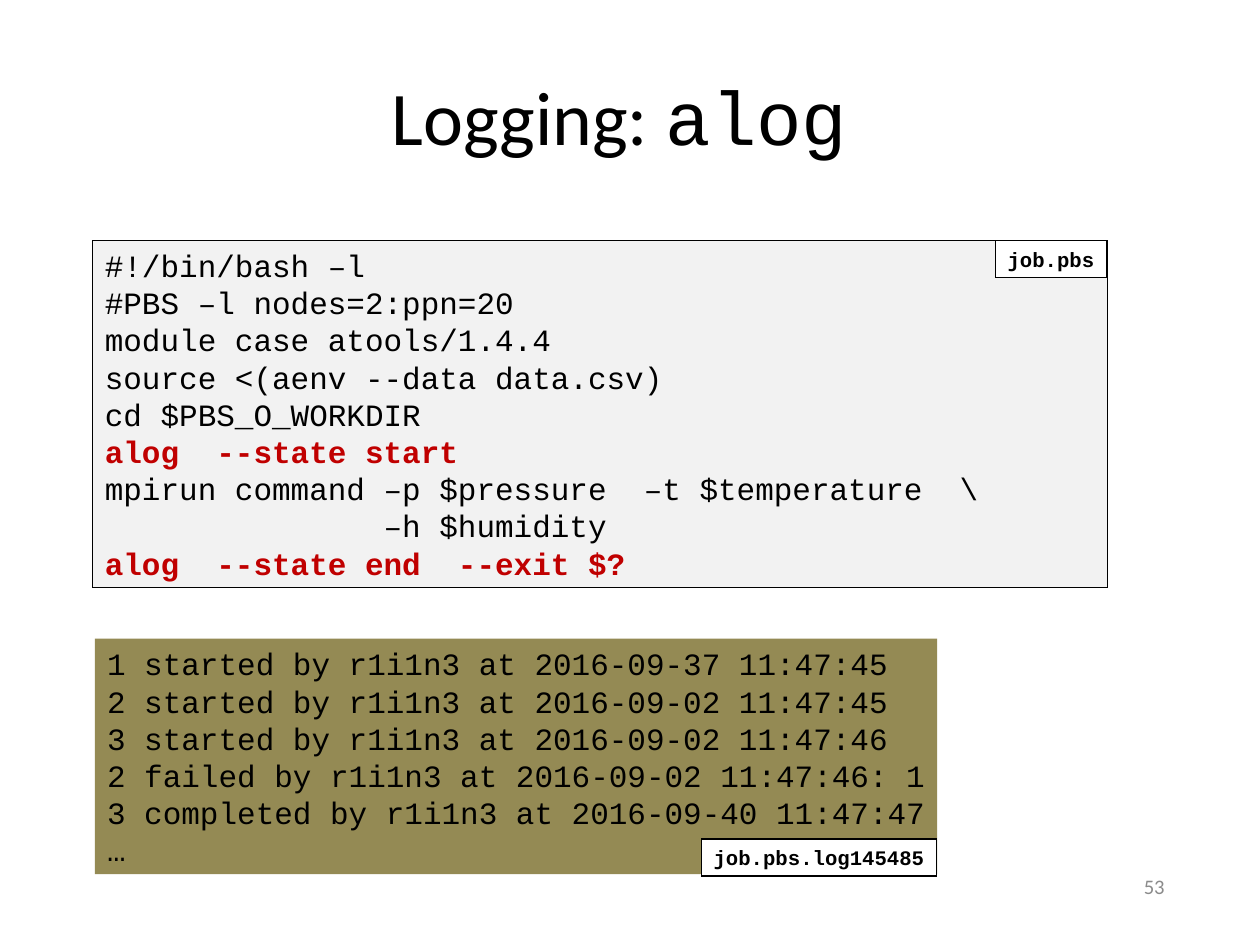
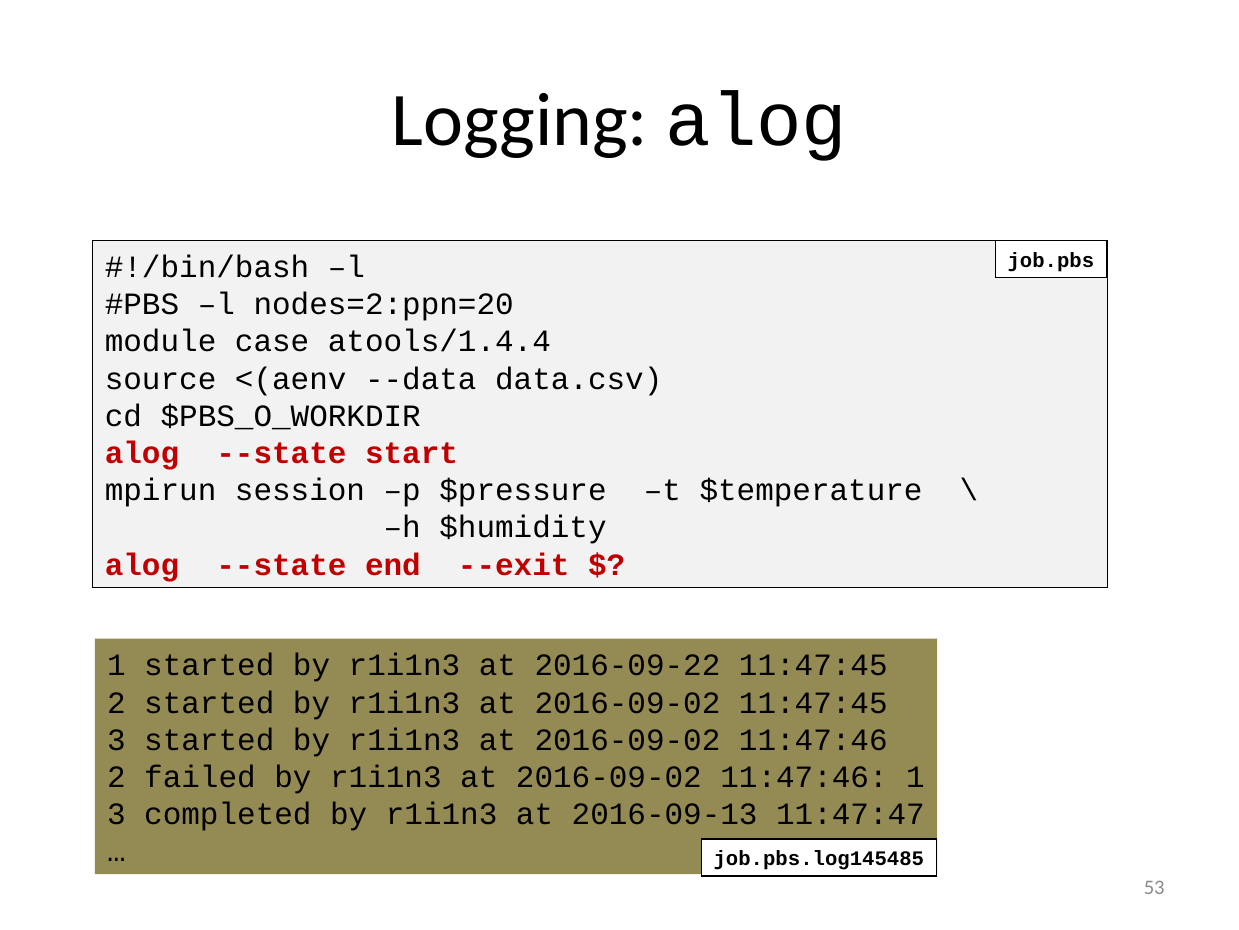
command: command -> session (300, 490)
2016-09-37: 2016-09-37 -> 2016-09-22 (627, 665)
2016-09-40: 2016-09-40 -> 2016-09-13 (665, 814)
